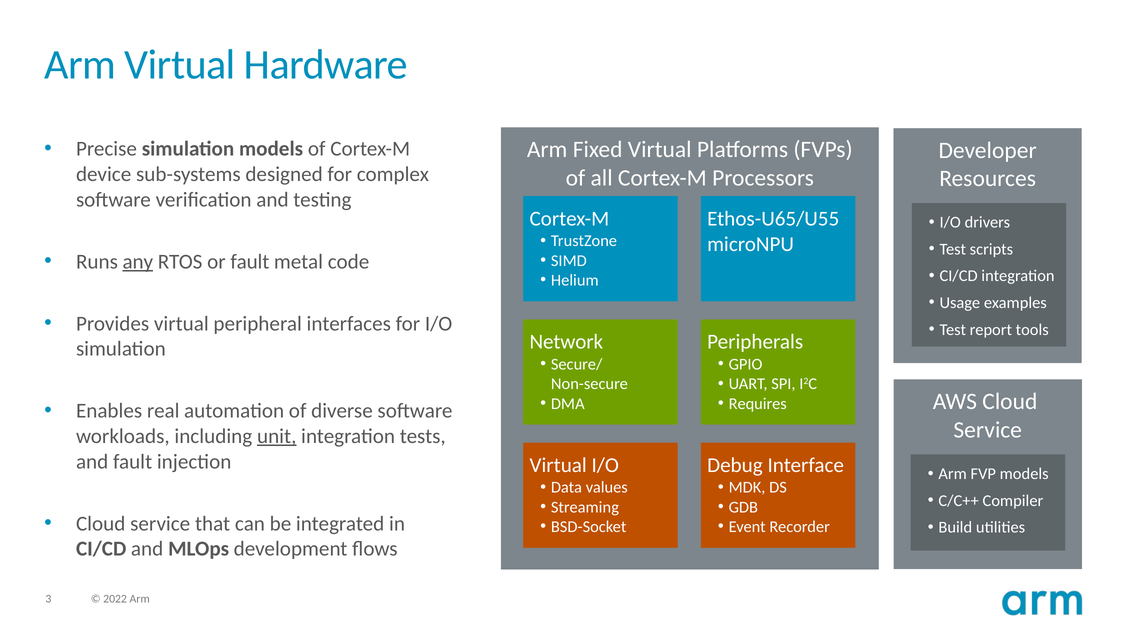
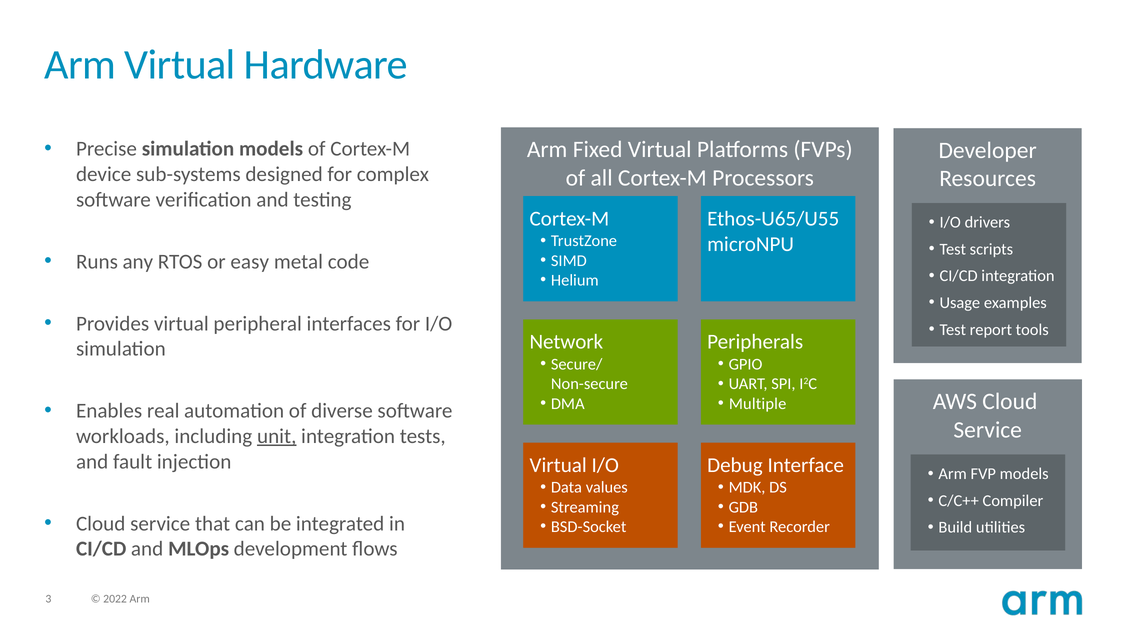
any underline: present -> none (138, 262)
or fault: fault -> easy (250, 262)
Requires: Requires -> Multiple (758, 404)
